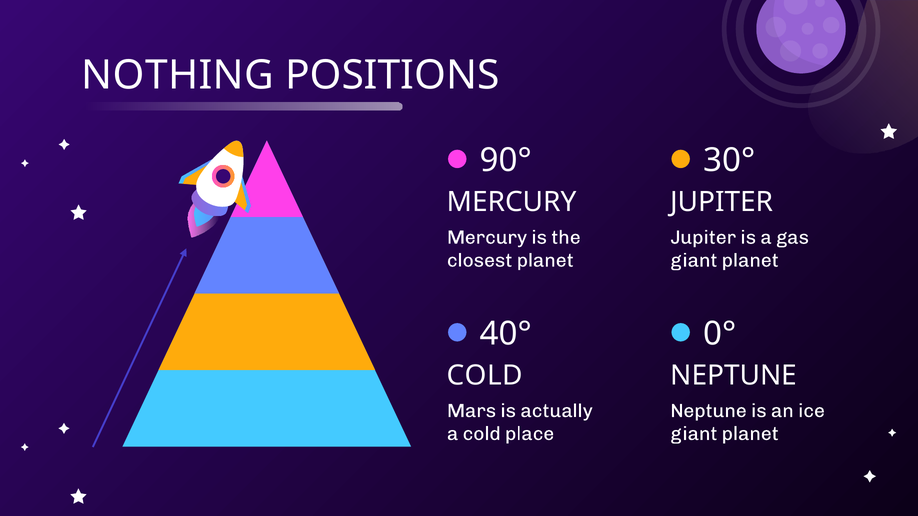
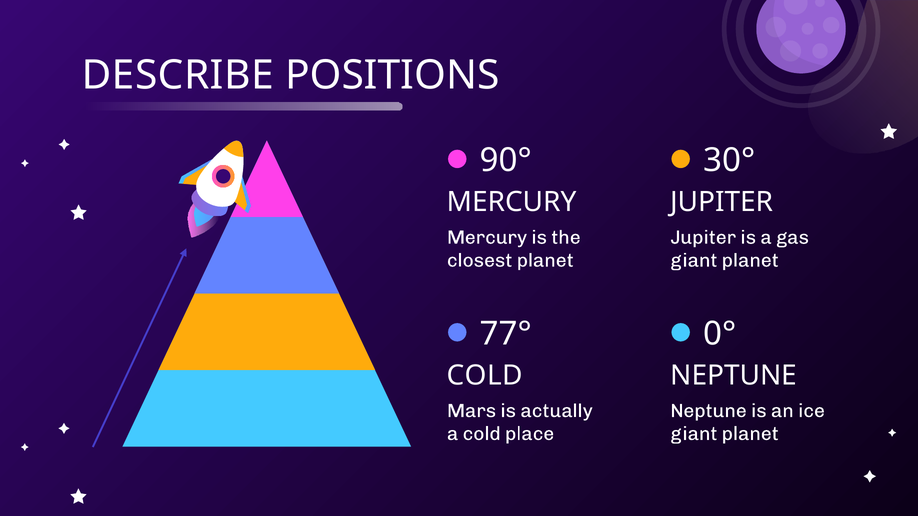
NOTHING: NOTHING -> DESCRIBE (178, 75)
40°: 40° -> 77° (506, 334)
